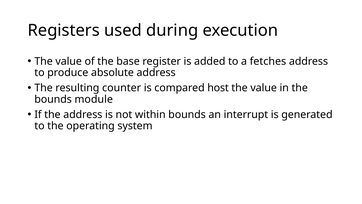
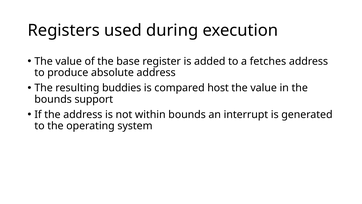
counter: counter -> buddies (122, 88)
module: module -> support (94, 99)
